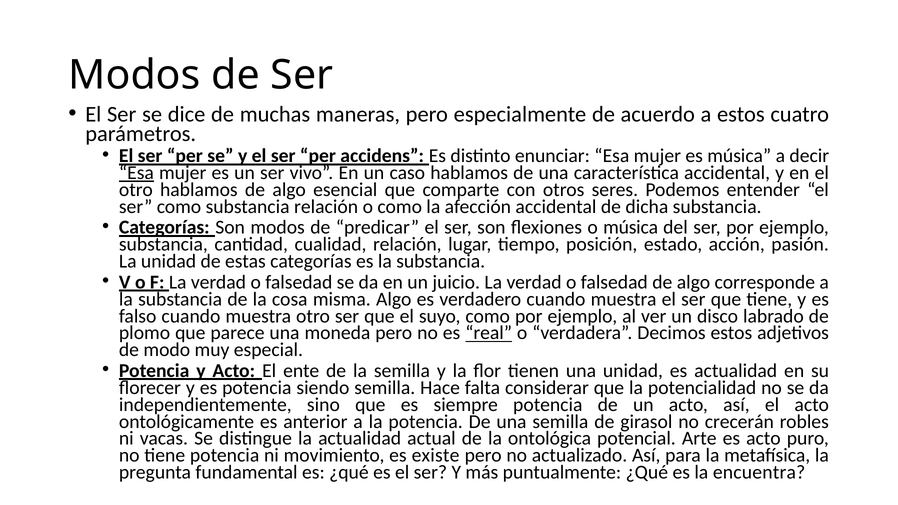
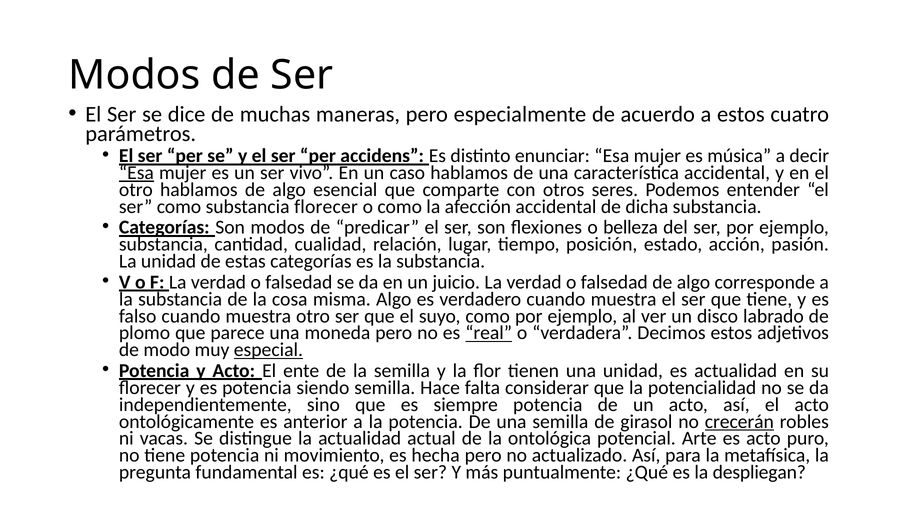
substancia relación: relación -> florecer (326, 207)
o música: música -> belleza (631, 228)
especial underline: none -> present (268, 350)
crecerán underline: none -> present (739, 422)
existe: existe -> hecha (436, 456)
encuentra: encuentra -> despliegan (759, 473)
